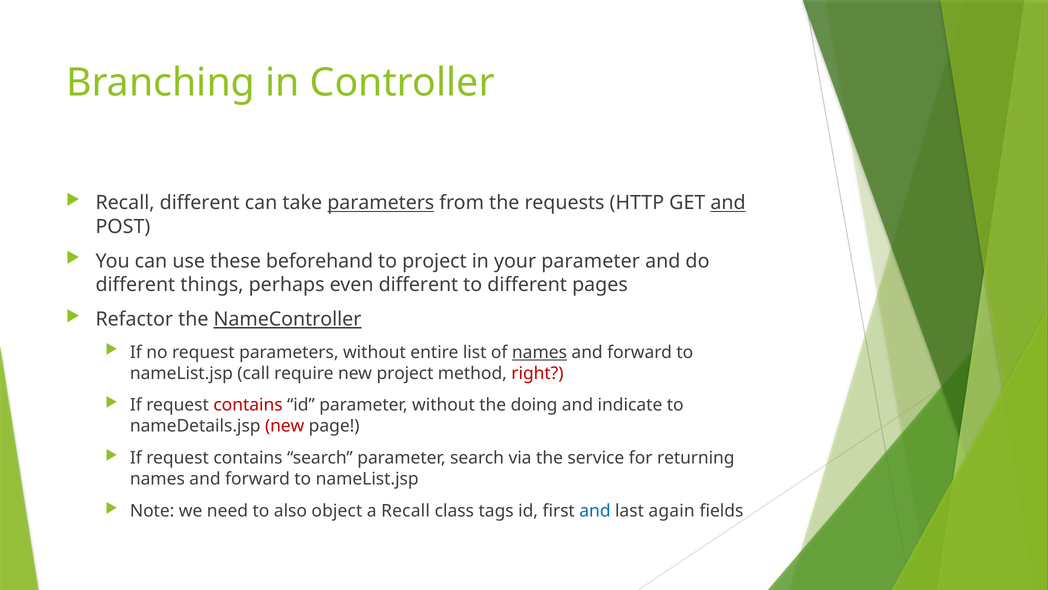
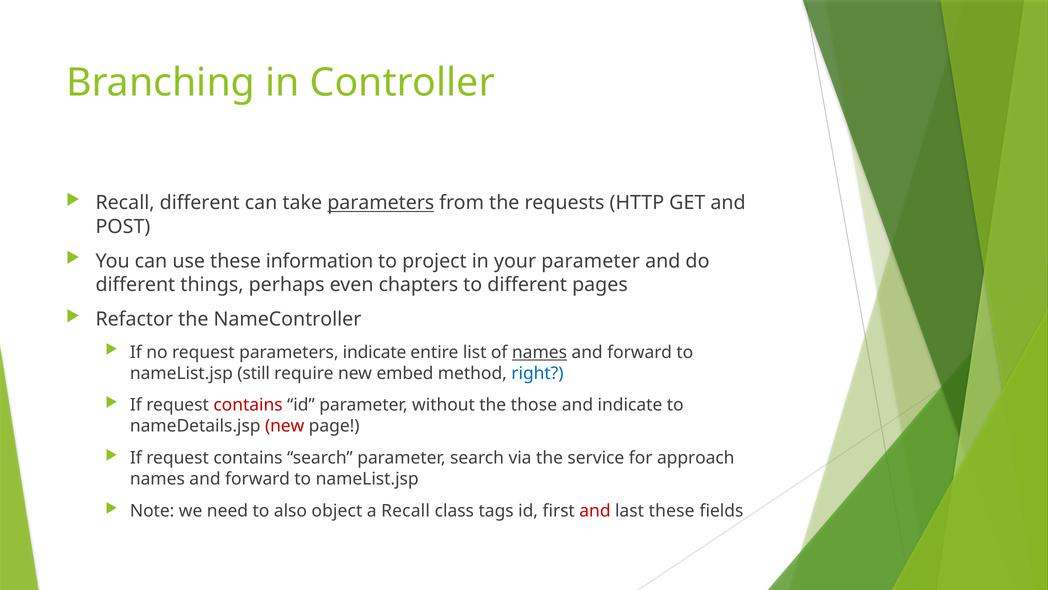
and underline: present -> none (728, 203)
beforehand: beforehand -> information (320, 261)
even different: different -> chapters (418, 284)
NameController underline: present -> none (287, 319)
parameters without: without -> indicate (375, 352)
call: call -> still (254, 373)
new project: project -> embed (405, 373)
right colour: red -> blue (537, 373)
doing: doing -> those (534, 405)
returning: returning -> approach (696, 458)
and colour: blue -> red (595, 510)
last again: again -> these (672, 510)
